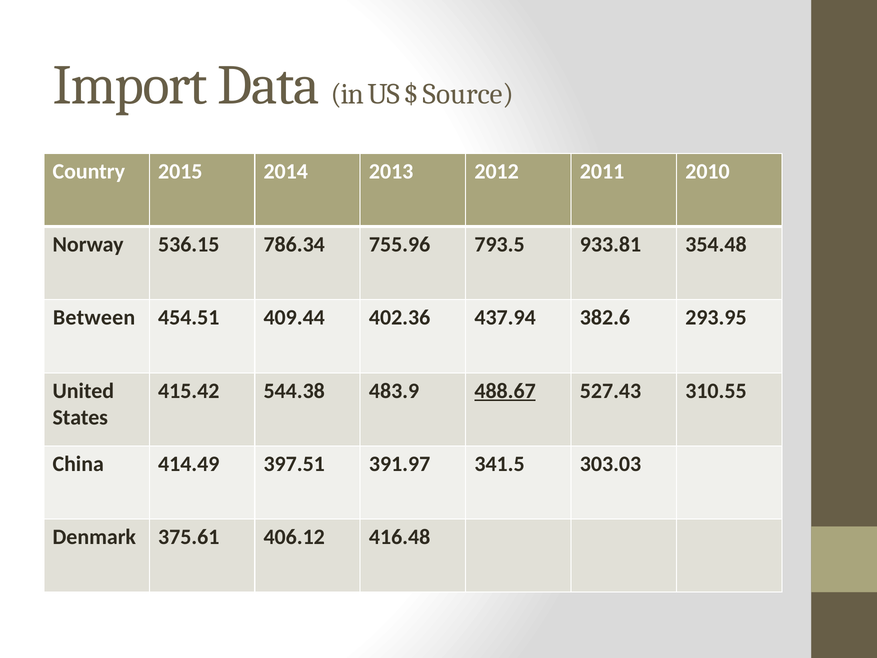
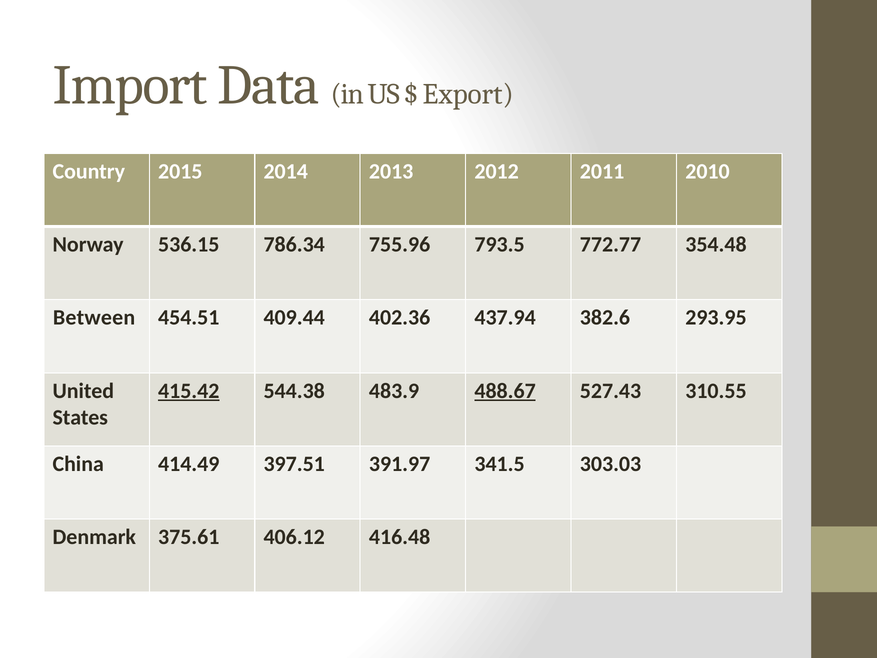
Source: Source -> Export (468, 94)
933.81: 933.81 -> 772.77 (611, 245)
415.42 underline: none -> present (189, 391)
